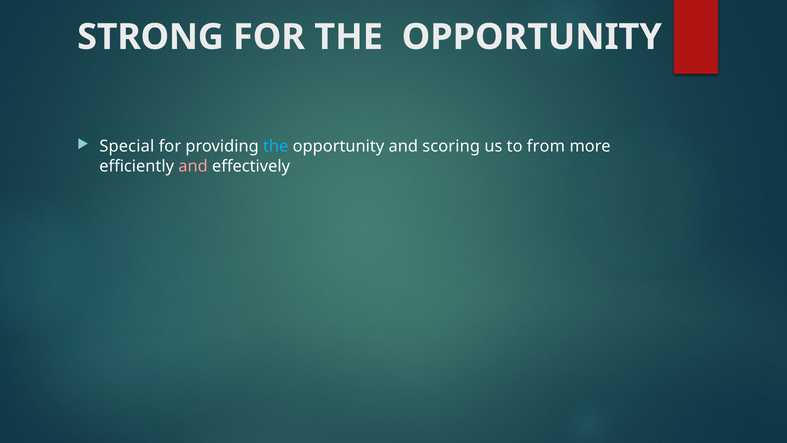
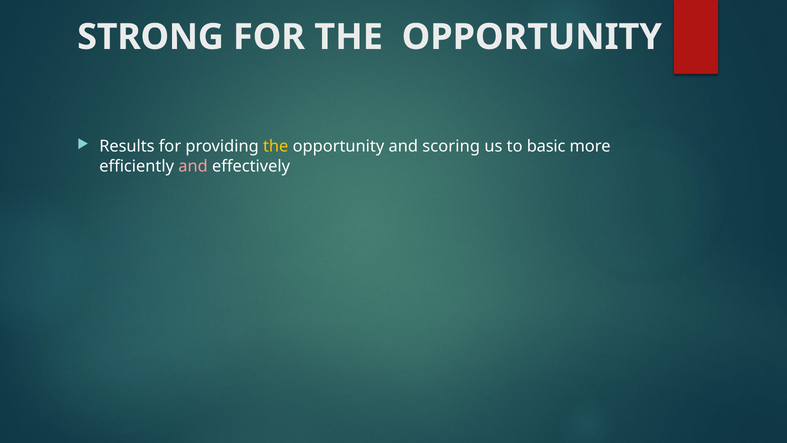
Special: Special -> Results (127, 146)
the colour: light blue -> yellow (276, 146)
from: from -> basic (546, 146)
